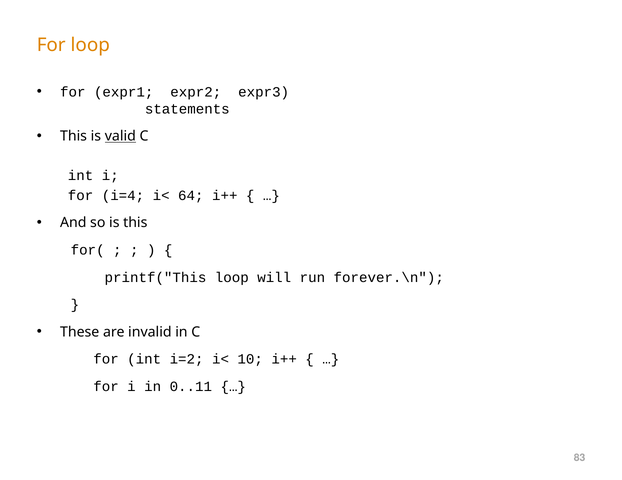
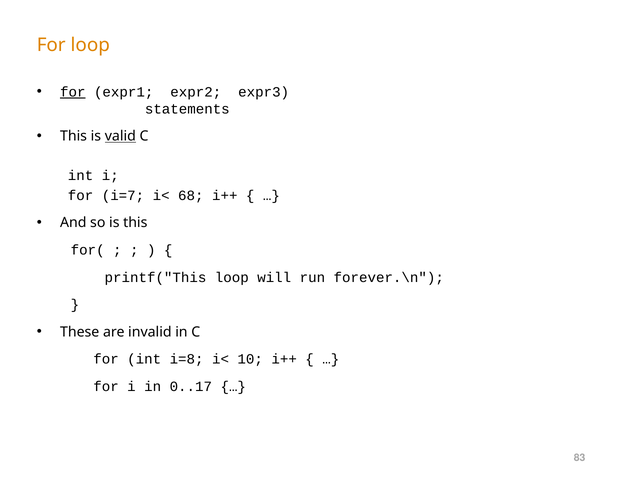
for underline: none -> present (73, 92)
i=4: i=4 -> i=7 (123, 196)
64: 64 -> 68 (191, 196)
i=2: i=2 -> i=8 (187, 360)
0..11: 0..11 -> 0..17 (191, 387)
